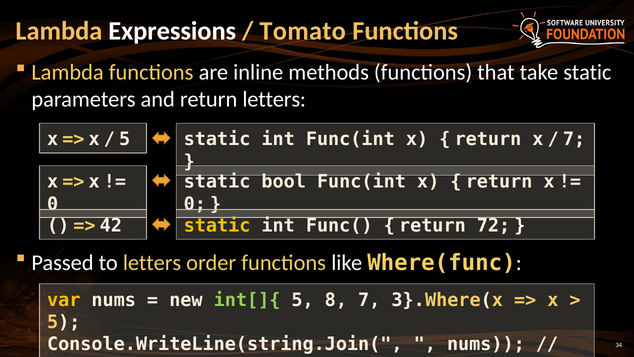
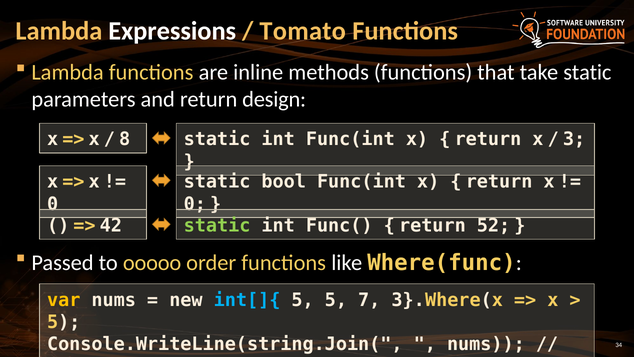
return letters: letters -> design (274, 99)
5: 5 -> 8 (125, 139)
7: 7 -> 3 (574, 139)
static colour: yellow -> light green (217, 226)
72: 72 -> 52 (494, 226)
to letters: letters -> ooooo (152, 263)
int[]{ colour: light green -> light blue (247, 300)
5 8: 8 -> 5 (336, 300)
